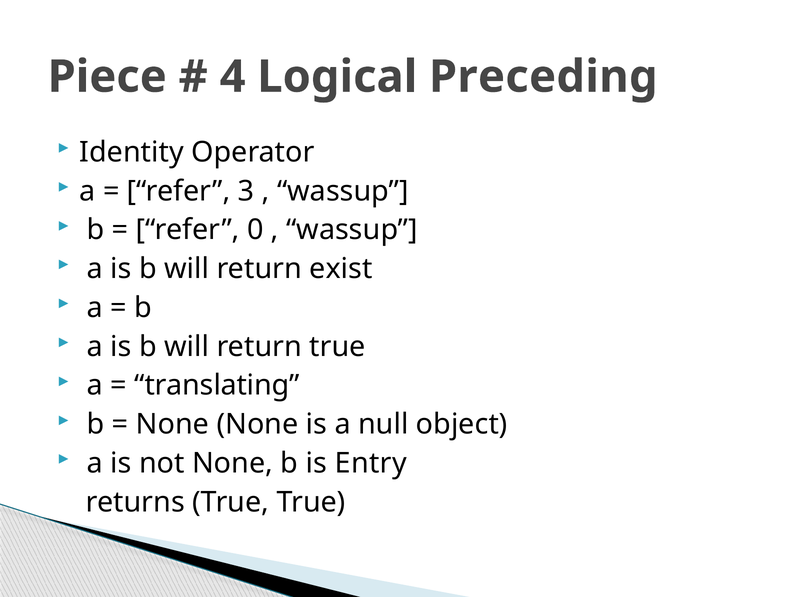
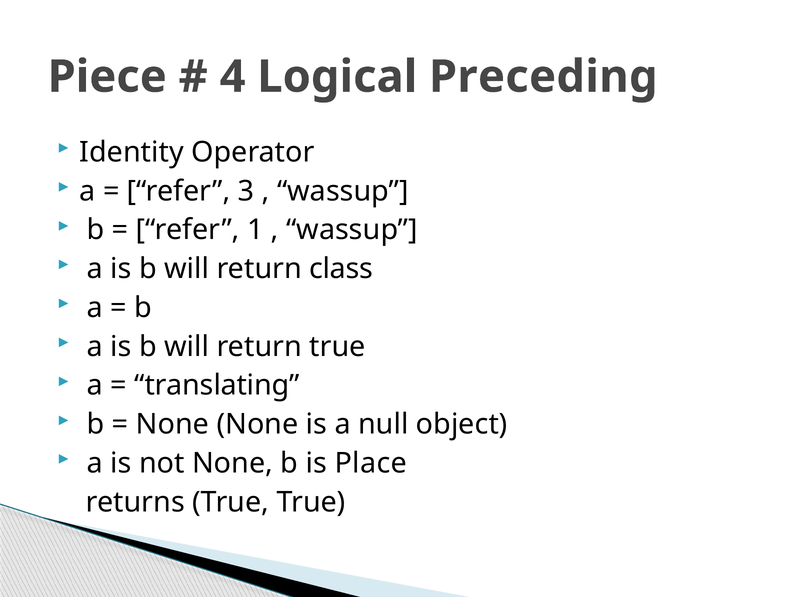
0: 0 -> 1 (255, 230)
exist: exist -> class (341, 269)
Entry: Entry -> Place (371, 463)
